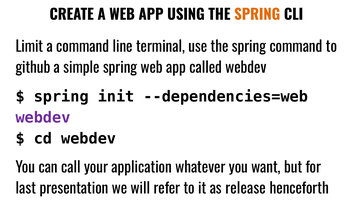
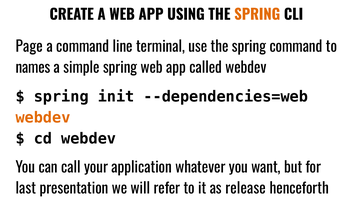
Limit: Limit -> Page (29, 47)
github: github -> names (33, 68)
webdev colour: purple -> orange (43, 118)
